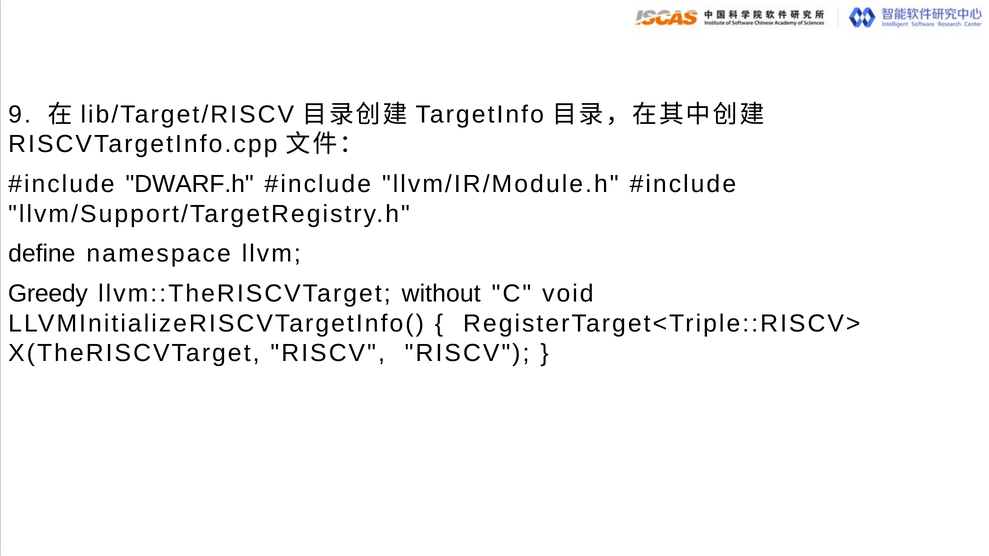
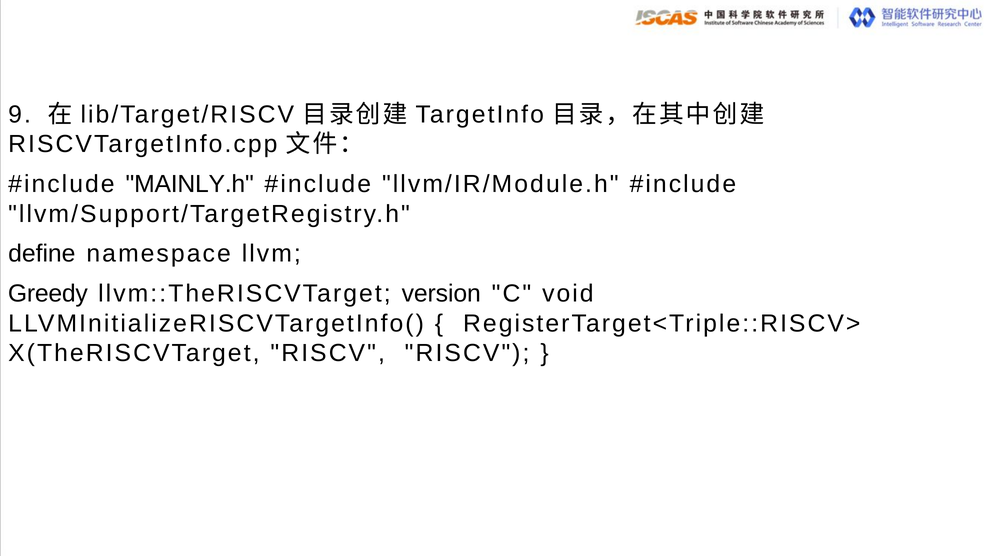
DWARF.h: DWARF.h -> MAINLY.h (190, 184)
without: without -> version (441, 294)
